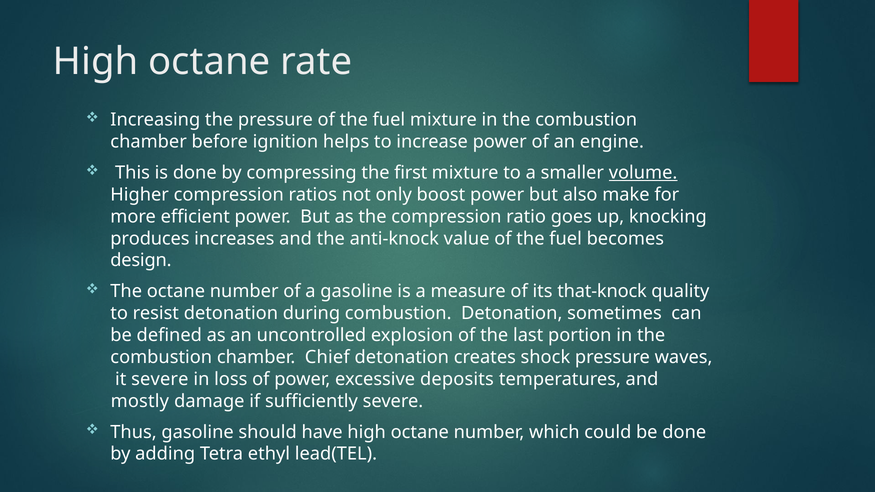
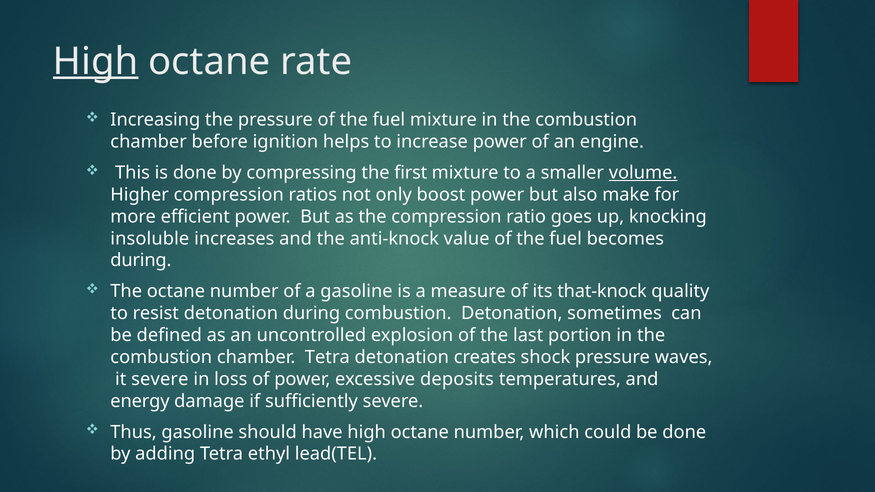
High underline: none -> present (96, 61)
produces: produces -> insoluble (150, 239)
design: design -> during (141, 261)
chamber Chief: Chief -> Tetra (327, 357)
mostly: mostly -> energy (140, 401)
